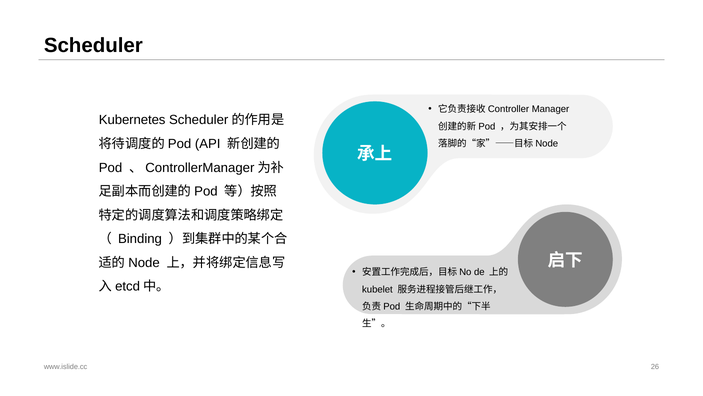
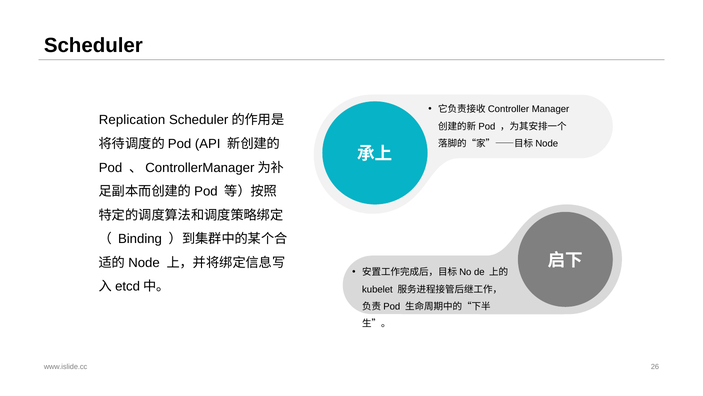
Kubernetes: Kubernetes -> Replication (132, 120)
